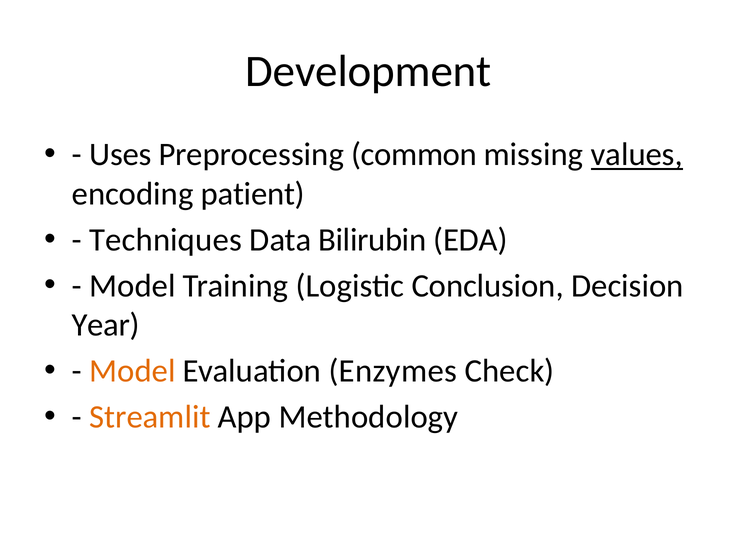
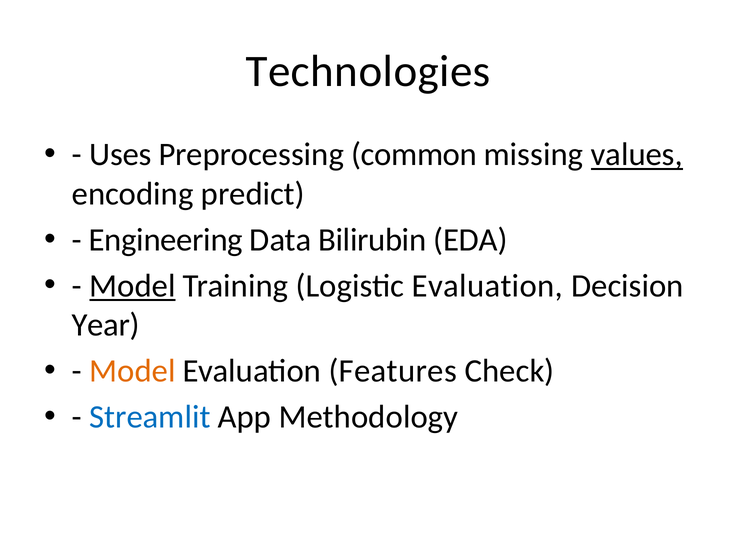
Development: Development -> Technologies (368, 71)
patient: patient -> predict (253, 194)
Techniques: Techniques -> Engineering (166, 240)
Model underline: none -> present (132, 286)
Logistic Conclusion: Conclusion -> Evaluation (487, 286)
Enzymes: Enzymes -> Features (393, 371)
Streamlit colour: orange -> blue (150, 417)
